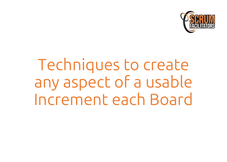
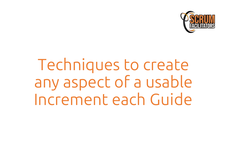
Board: Board -> Guide (171, 100)
